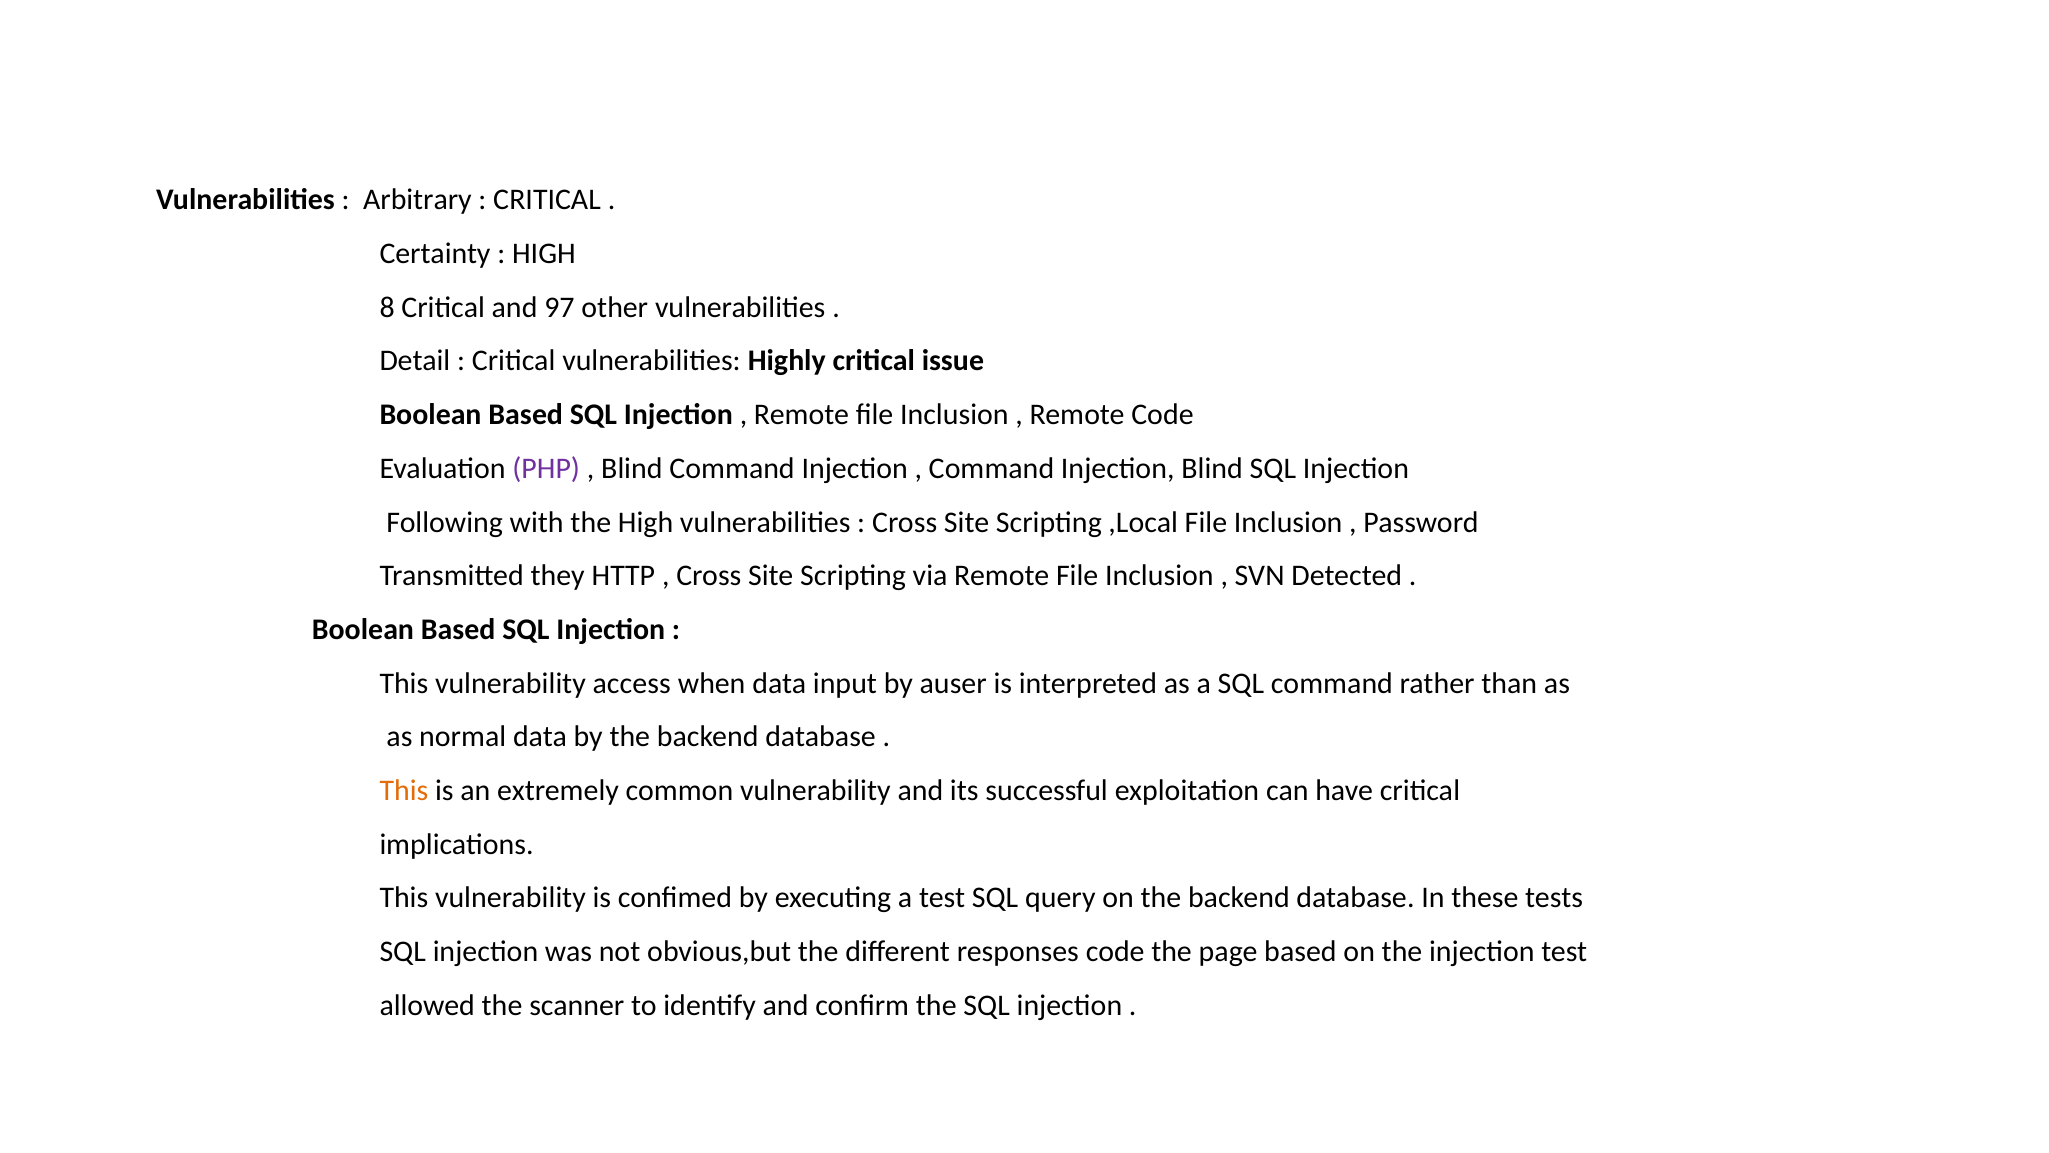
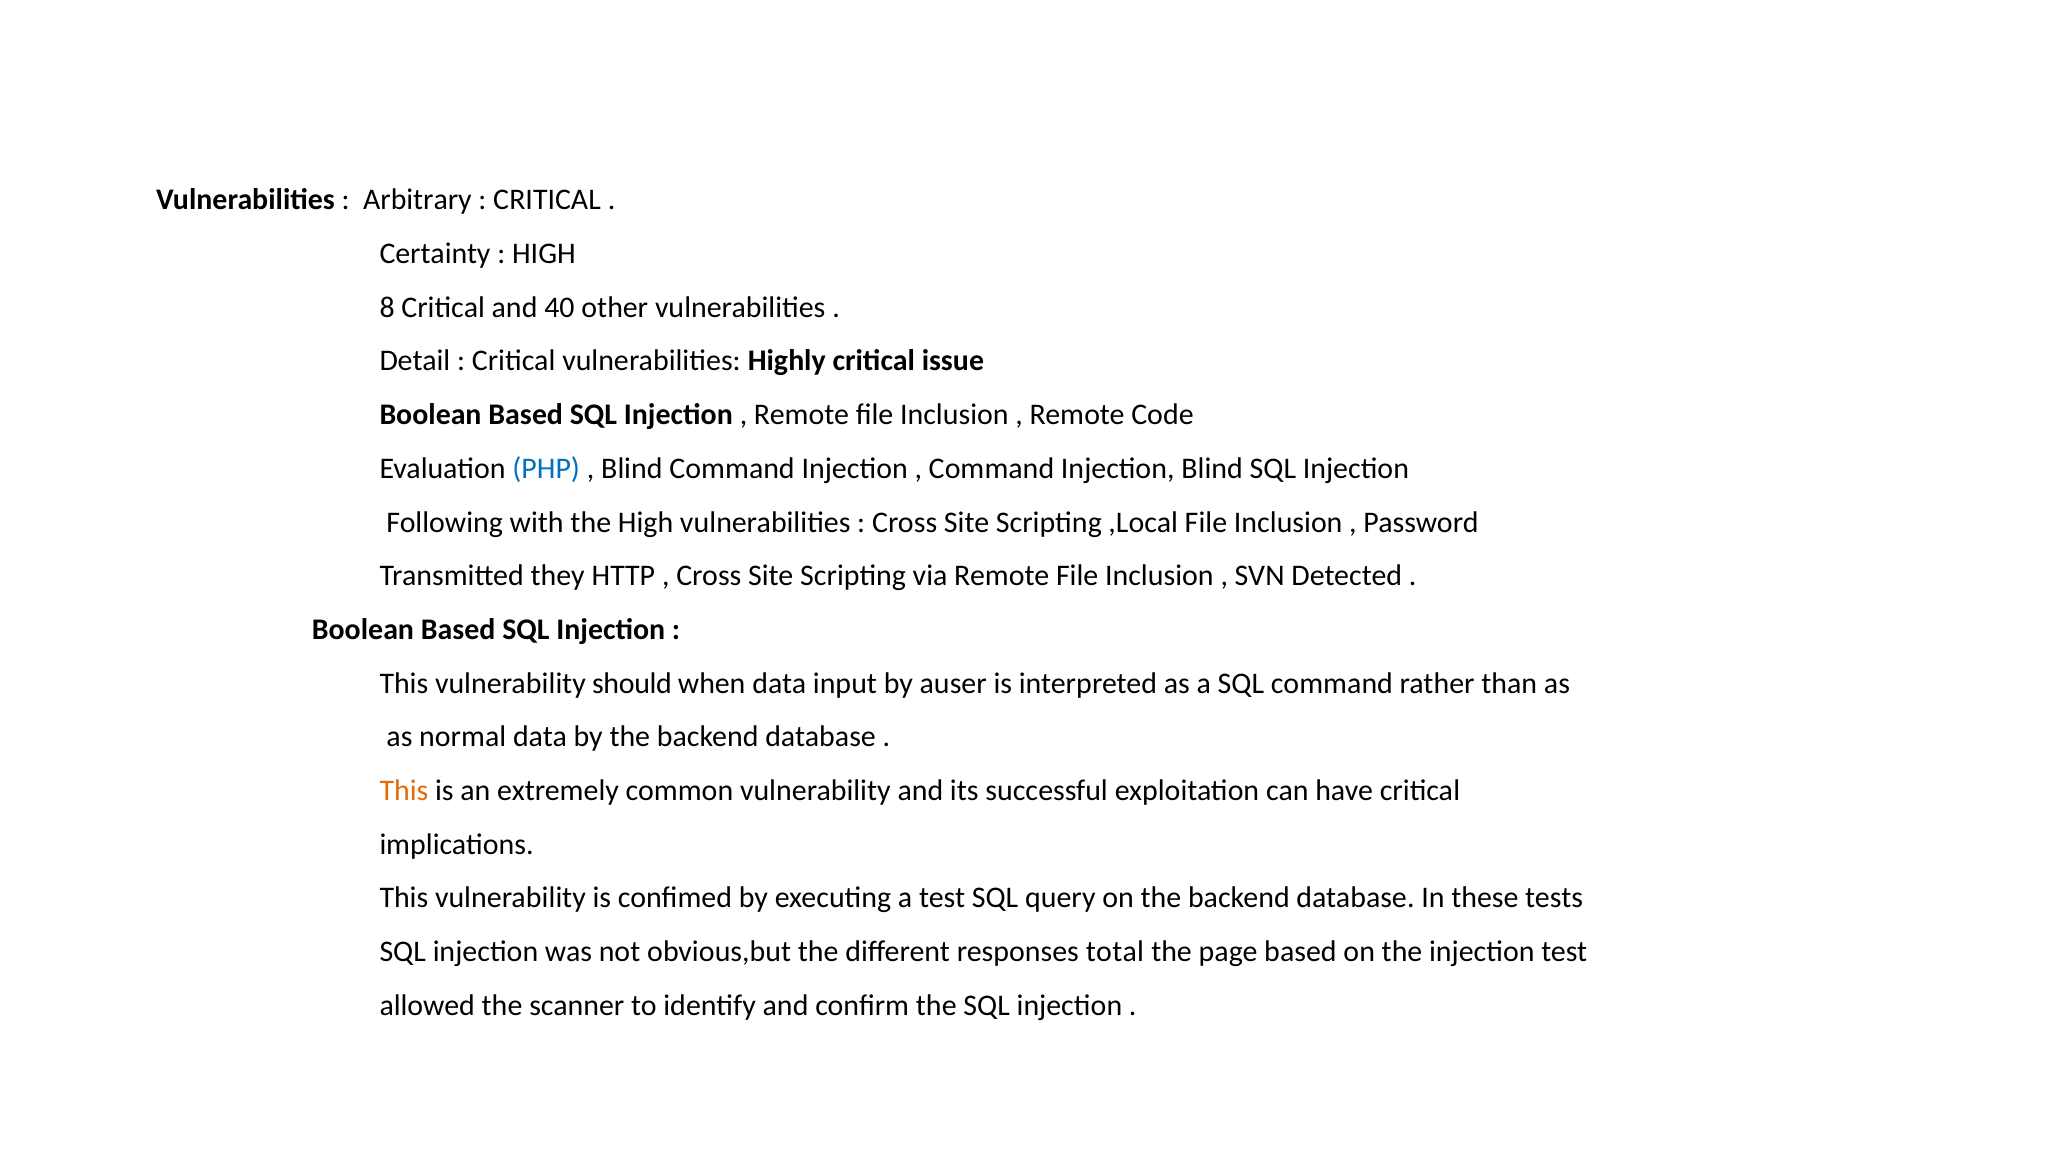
97: 97 -> 40 (559, 307)
PHP colour: purple -> blue (546, 468)
access: access -> should (632, 683)
responses code: code -> total (1115, 951)
